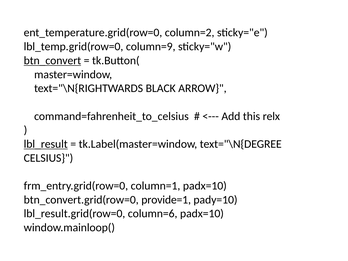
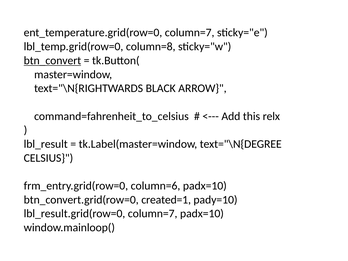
ent_temperature.grid(row=0 column=2: column=2 -> column=7 (190, 33)
column=9: column=9 -> column=8 (151, 47)
lbl_result underline: present -> none (46, 144)
column=1: column=1 -> column=6 (156, 186)
provide=1: provide=1 -> created=1 (166, 200)
lbl_result.grid(row=0 column=6: column=6 -> column=7 (153, 214)
